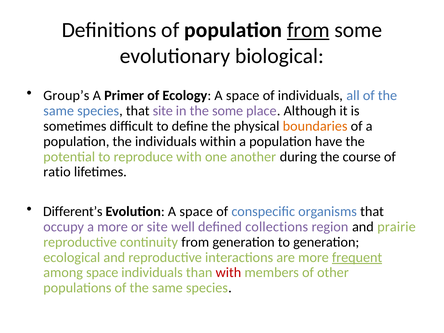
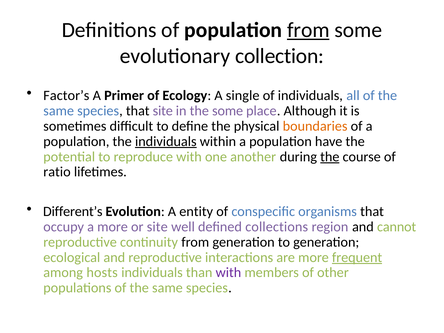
biological: biological -> collection (280, 56)
Group’s: Group’s -> Factor’s (66, 95)
Ecology A space: space -> single (243, 95)
individuals underline: none -> present (166, 141)
the underline: none -> present (330, 157)
Evolution A space: space -> entity (196, 211)
prairie: prairie -> cannot (397, 227)
among space: space -> hosts (102, 273)
with colour: red -> purple (228, 273)
